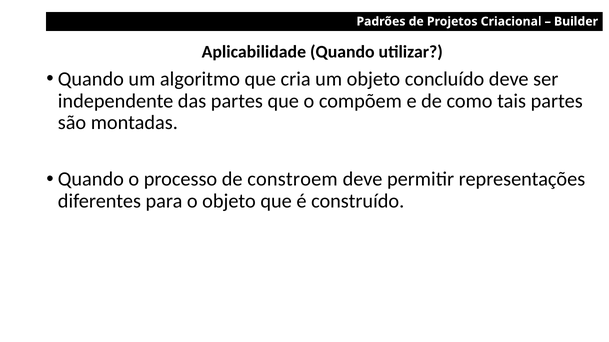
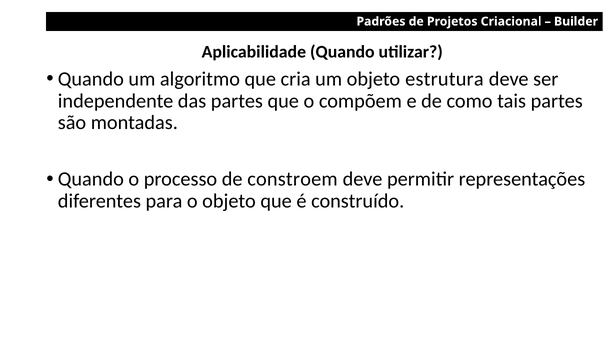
concluído: concluído -> estrutura (444, 79)
